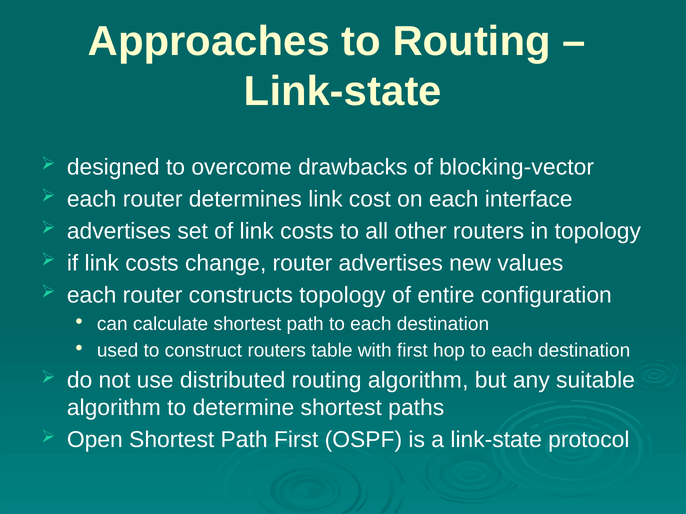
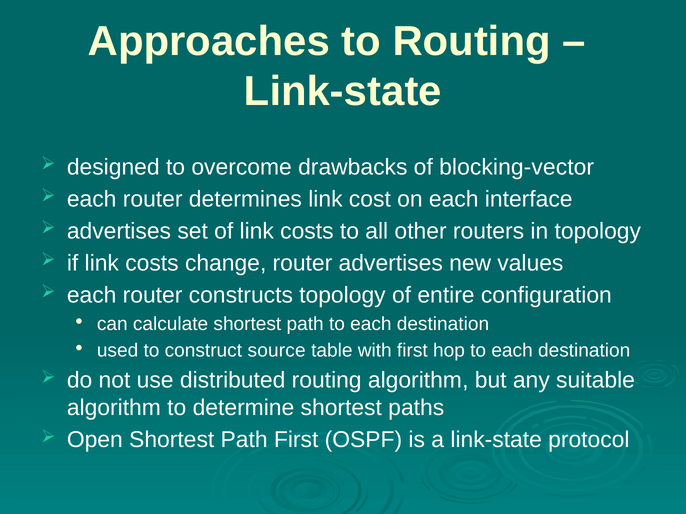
construct routers: routers -> source (277, 351)
